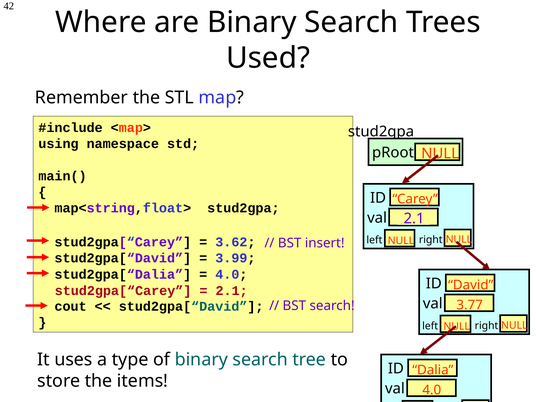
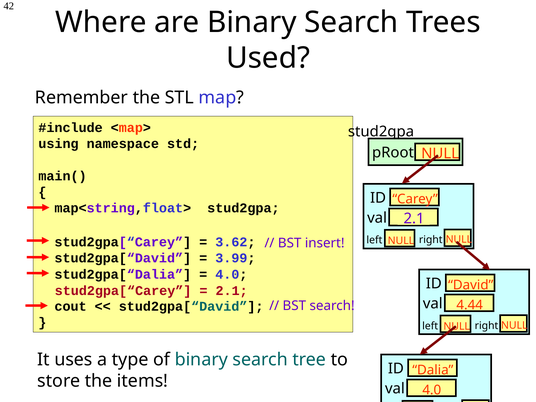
3.77: 3.77 -> 4.44 (470, 305)
